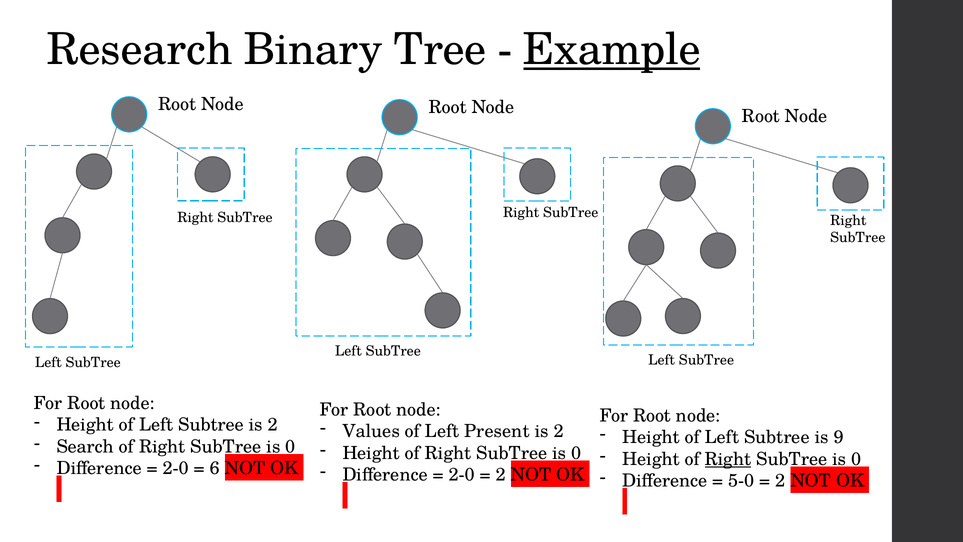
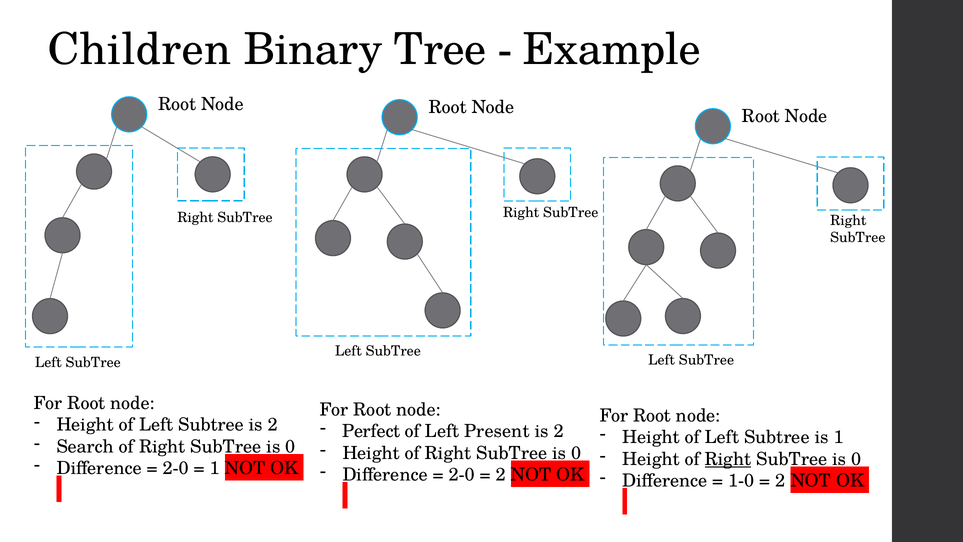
Research: Research -> Children (139, 50)
Example underline: present -> none (612, 50)
Values: Values -> Perfect (371, 431)
is 9: 9 -> 1 (839, 437)
6: 6 -> 1 (215, 468)
5-0: 5-0 -> 1-0 (741, 481)
